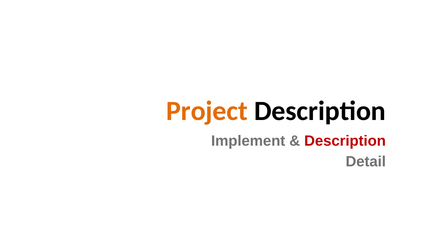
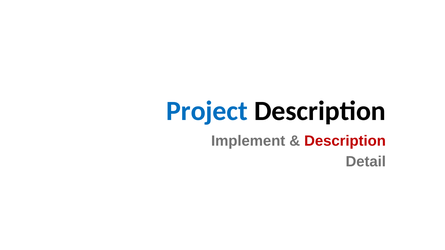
Project colour: orange -> blue (207, 111)
